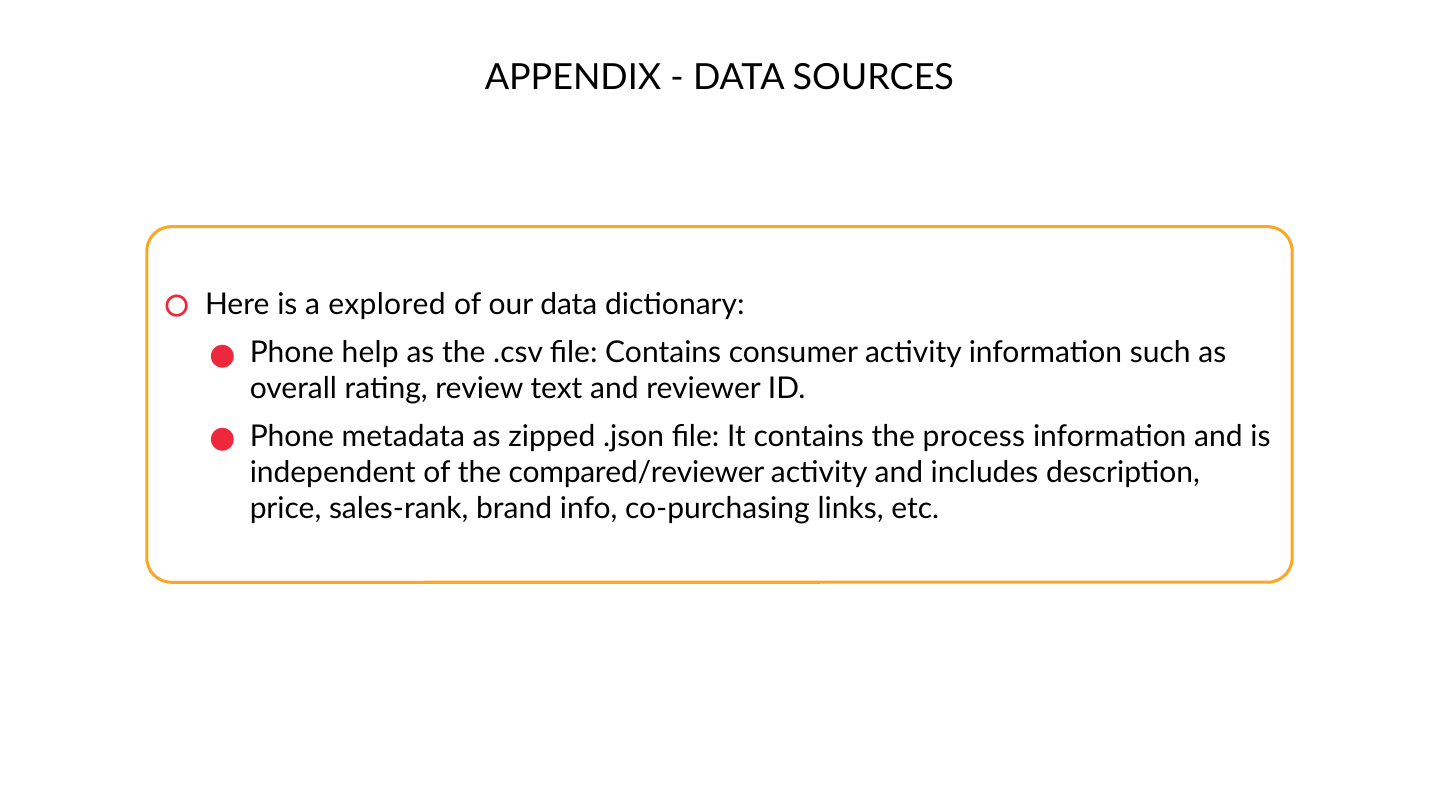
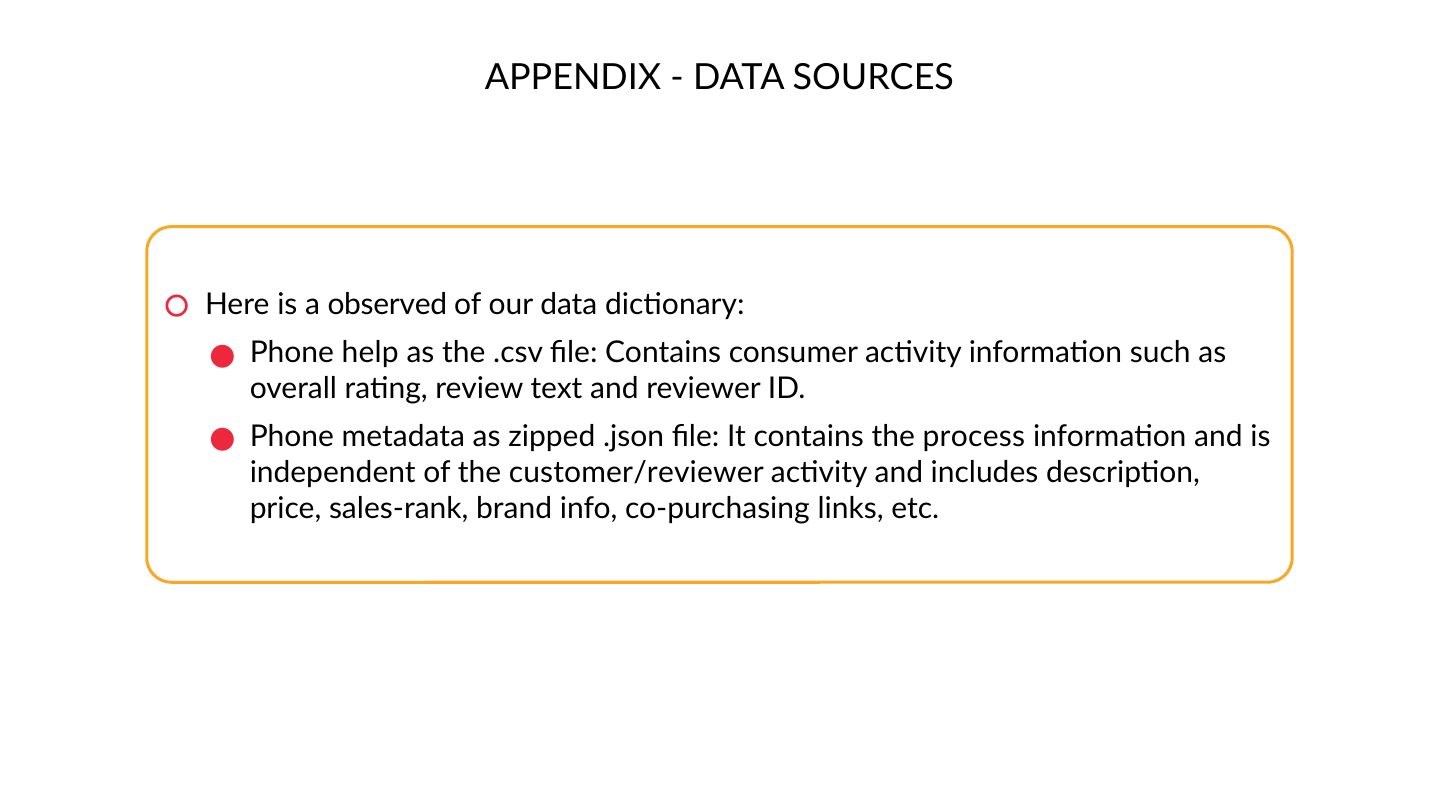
explored: explored -> observed (387, 305)
compared/reviewer: compared/reviewer -> customer/reviewer (636, 473)
